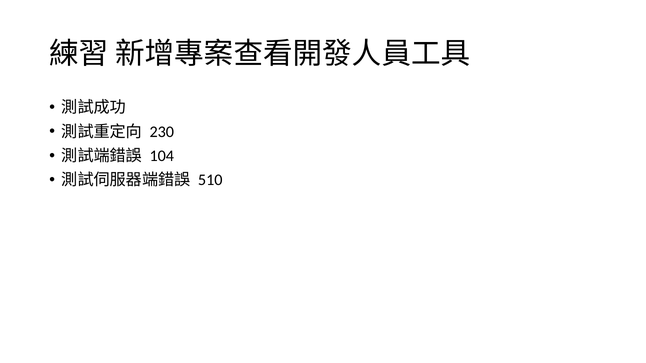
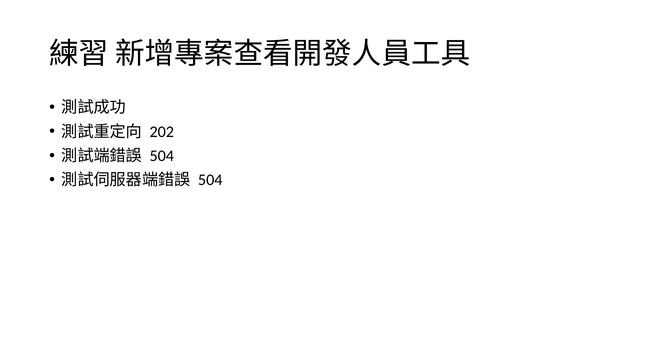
230: 230 -> 202 (162, 132)
104: 104 -> 504 (162, 156)
510: 510 -> 504 (210, 180)
